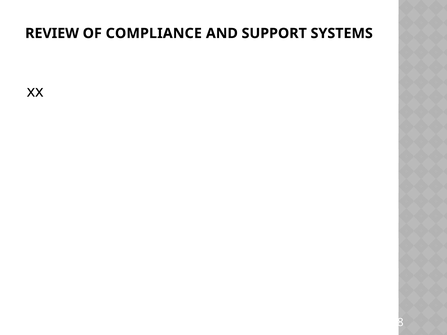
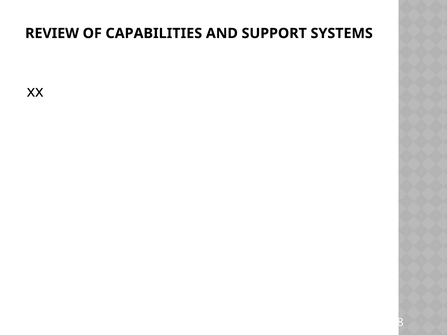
COMPLIANCE: COMPLIANCE -> CAPABILITIES (154, 33)
